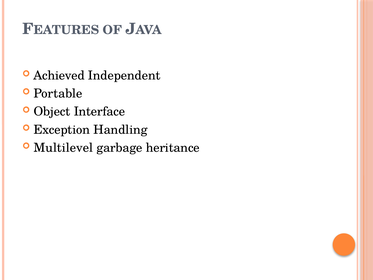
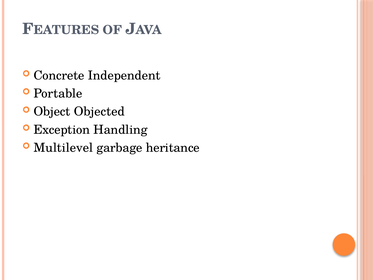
Achieved: Achieved -> Concrete (59, 75)
Interface: Interface -> Objected (99, 112)
